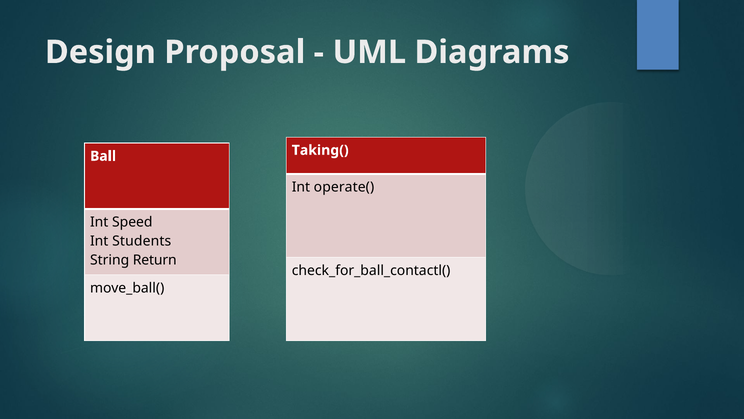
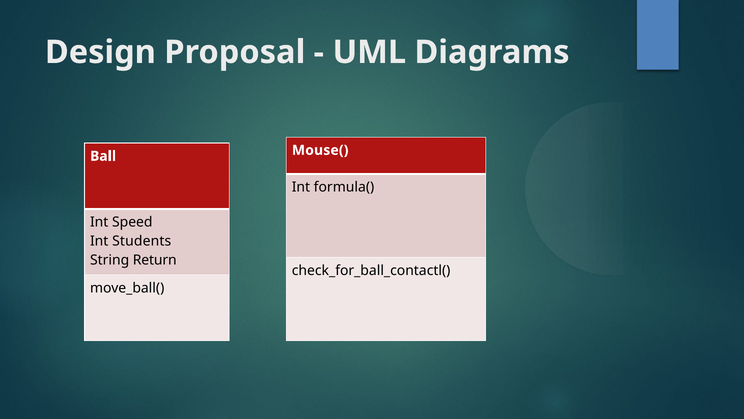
Taking(: Taking( -> Mouse( (320, 150)
operate(: operate( -> formula( (344, 187)
